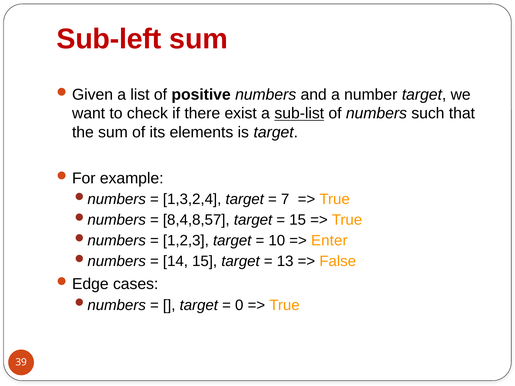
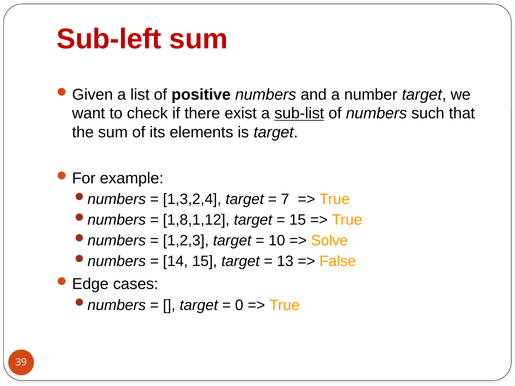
8,4,8,57: 8,4,8,57 -> 1,8,1,12 (196, 220)
Enter: Enter -> Solve (329, 241)
